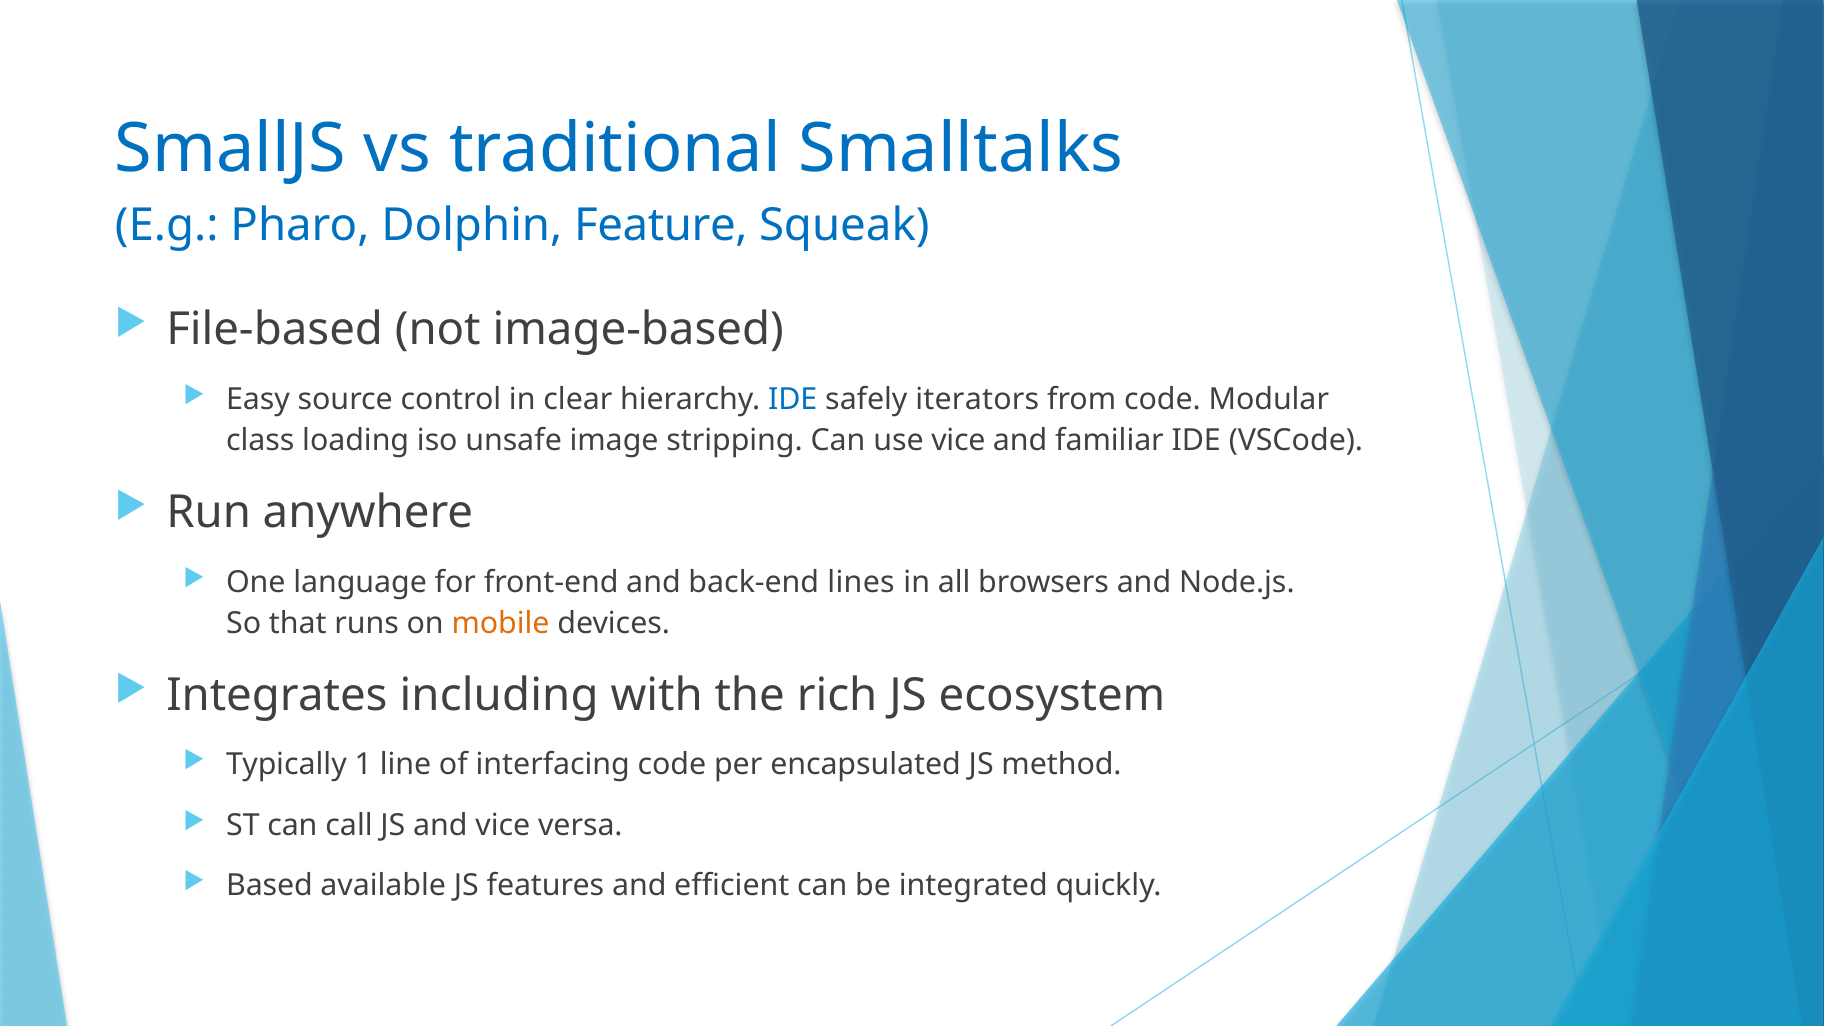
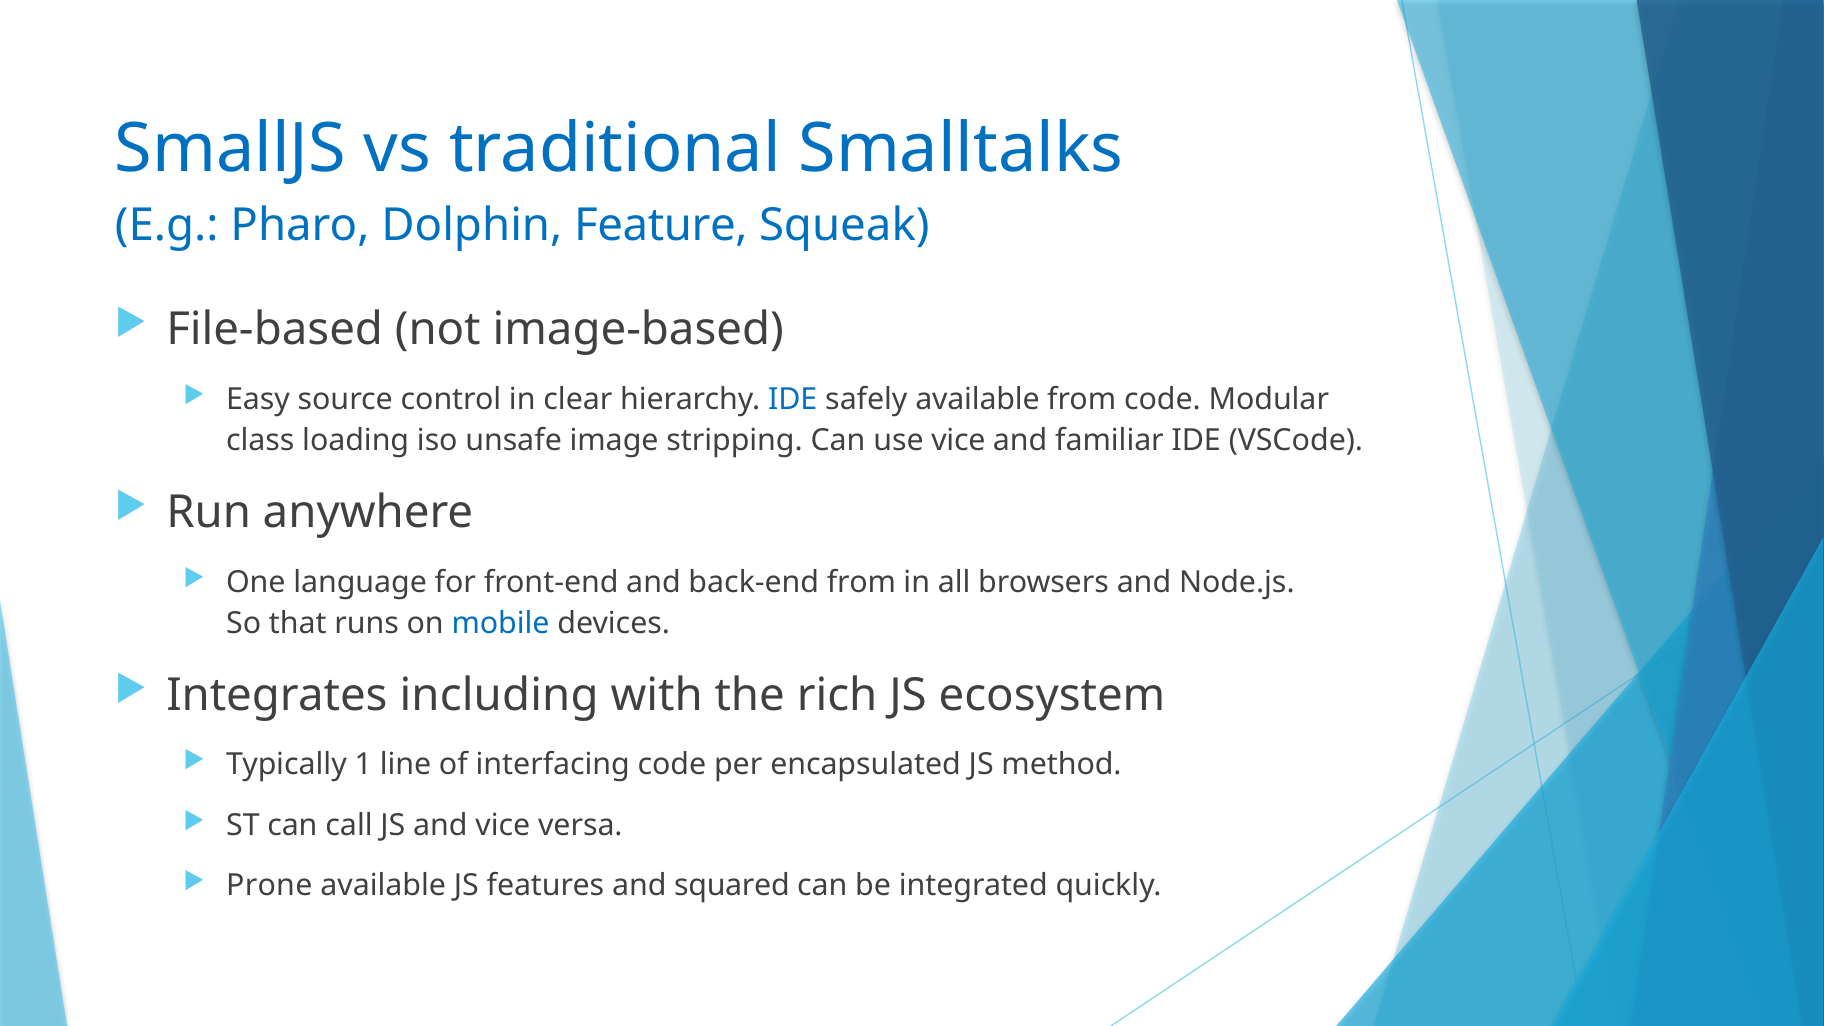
safely iterators: iterators -> available (977, 399)
back-end lines: lines -> from (861, 582)
mobile colour: orange -> blue (501, 623)
Based: Based -> Prone (269, 885)
efficient: efficient -> squared (732, 885)
